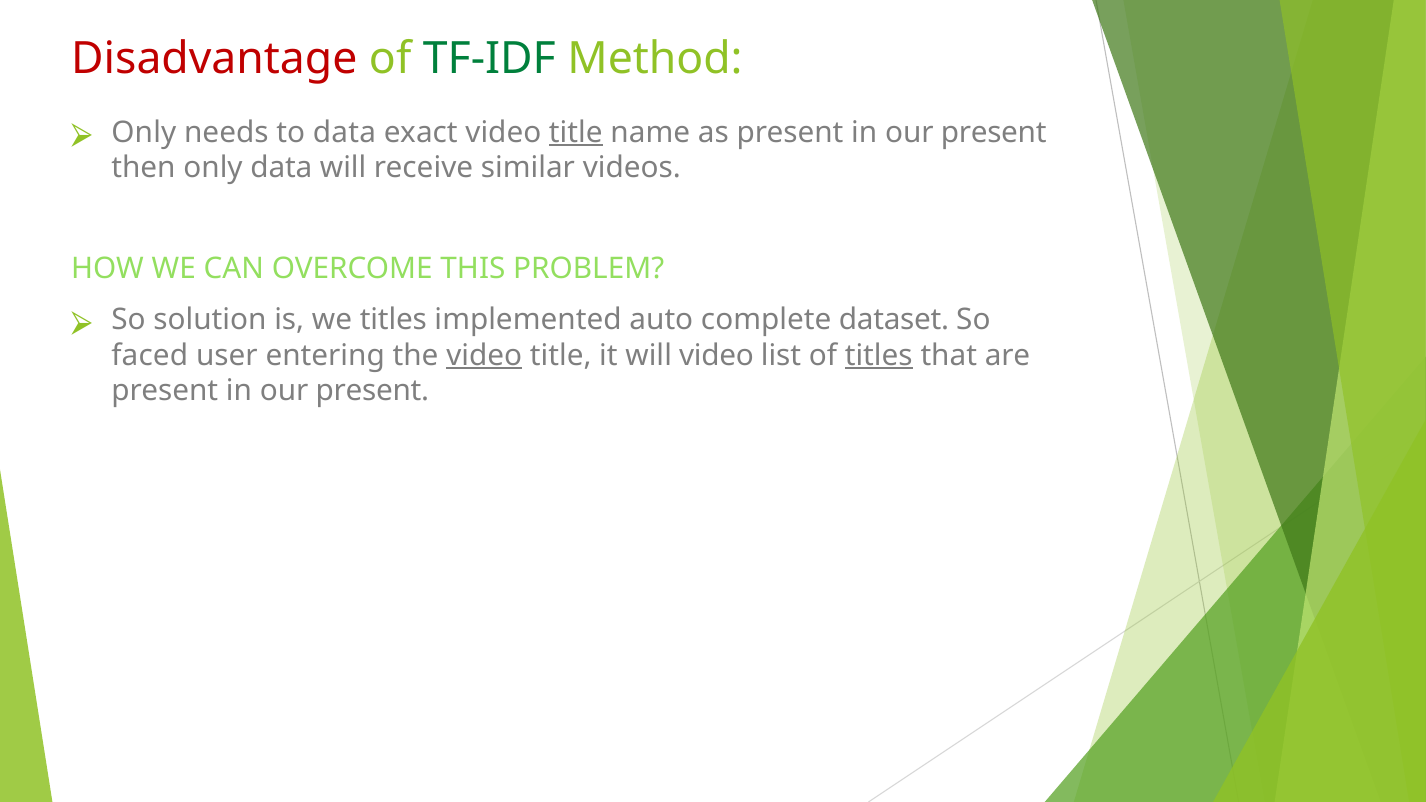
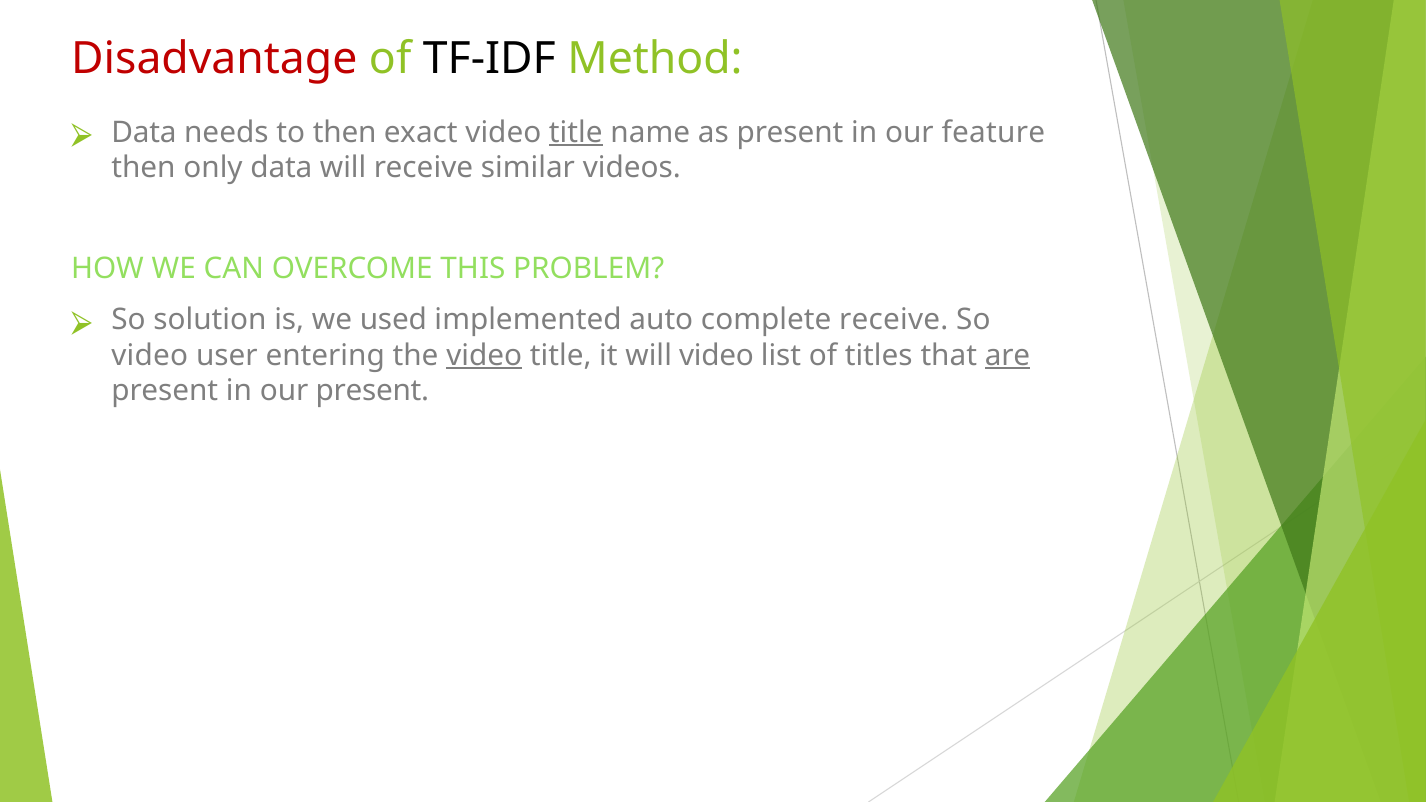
TF-IDF colour: green -> black (489, 59)
Only: Only -> Data (144, 132)
to data: data -> then (345, 132)
present: present -> feature (993, 132)
we titles: titles -> used (393, 320)
complete dataset: dataset -> receive (894, 320)
faced: faced -> video (150, 355)
titles underline: present -> none (879, 355)
are underline: none -> present (1008, 355)
